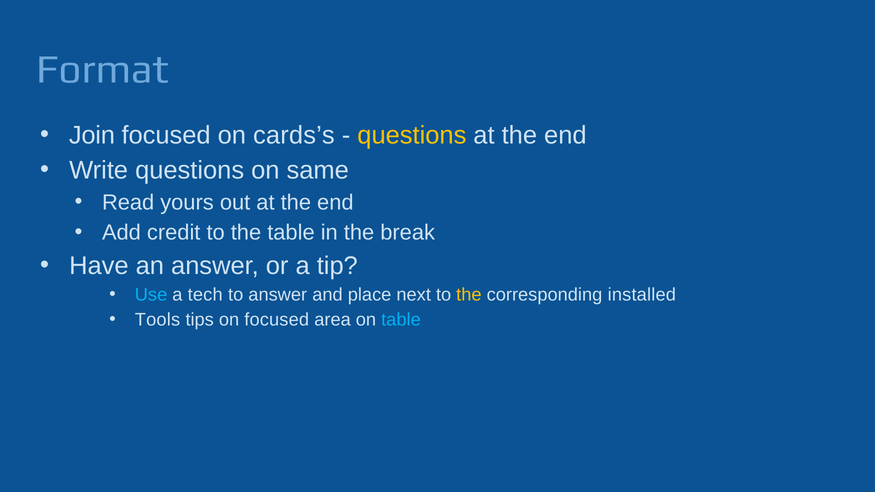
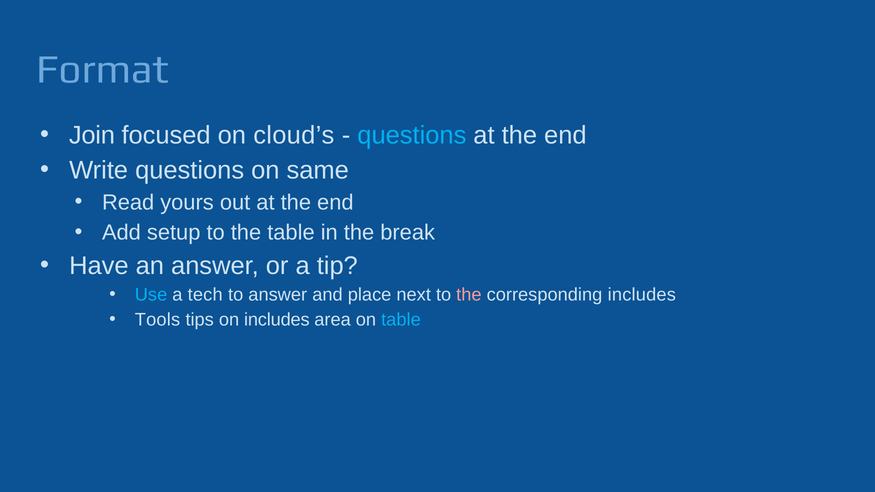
cards’s: cards’s -> cloud’s (294, 135)
questions colour: yellow -> light blue (412, 135)
credit: credit -> setup (174, 233)
the colour: yellow -> pink (469, 295)
corresponding installed: installed -> includes (642, 295)
on focused: focused -> includes (277, 320)
